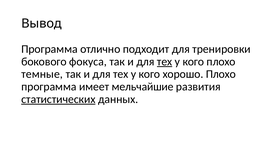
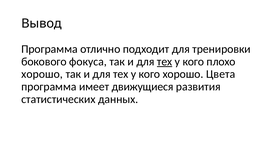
темные: темные -> хорошо (42, 74)
хорошо Плохо: Плохо -> Цвета (221, 74)
мельчайшие: мельчайшие -> движущиеся (143, 87)
статистических underline: present -> none (58, 99)
